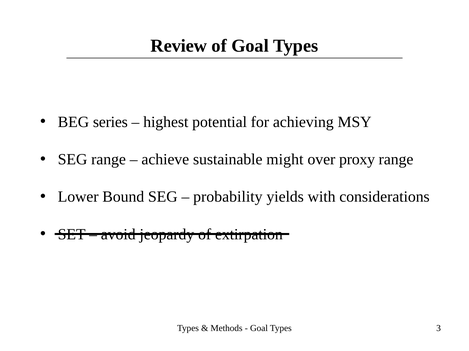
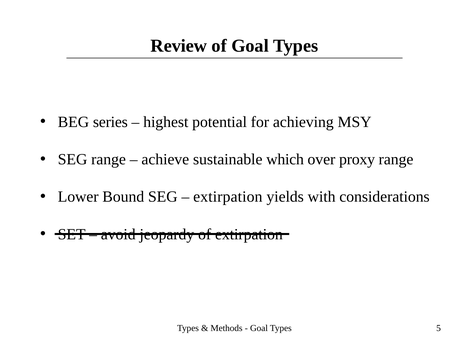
might: might -> which (285, 160)
probability: probability -> extirpation (228, 197)
3: 3 -> 5 (439, 329)
